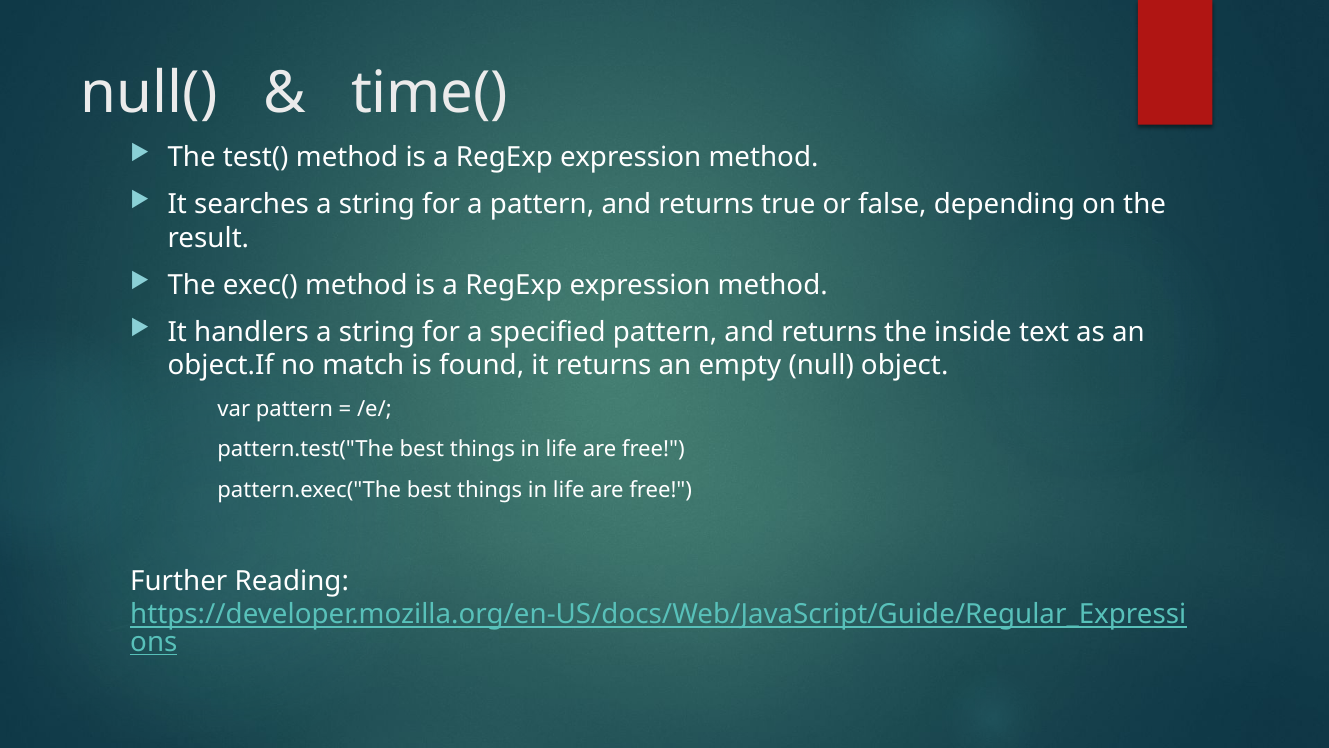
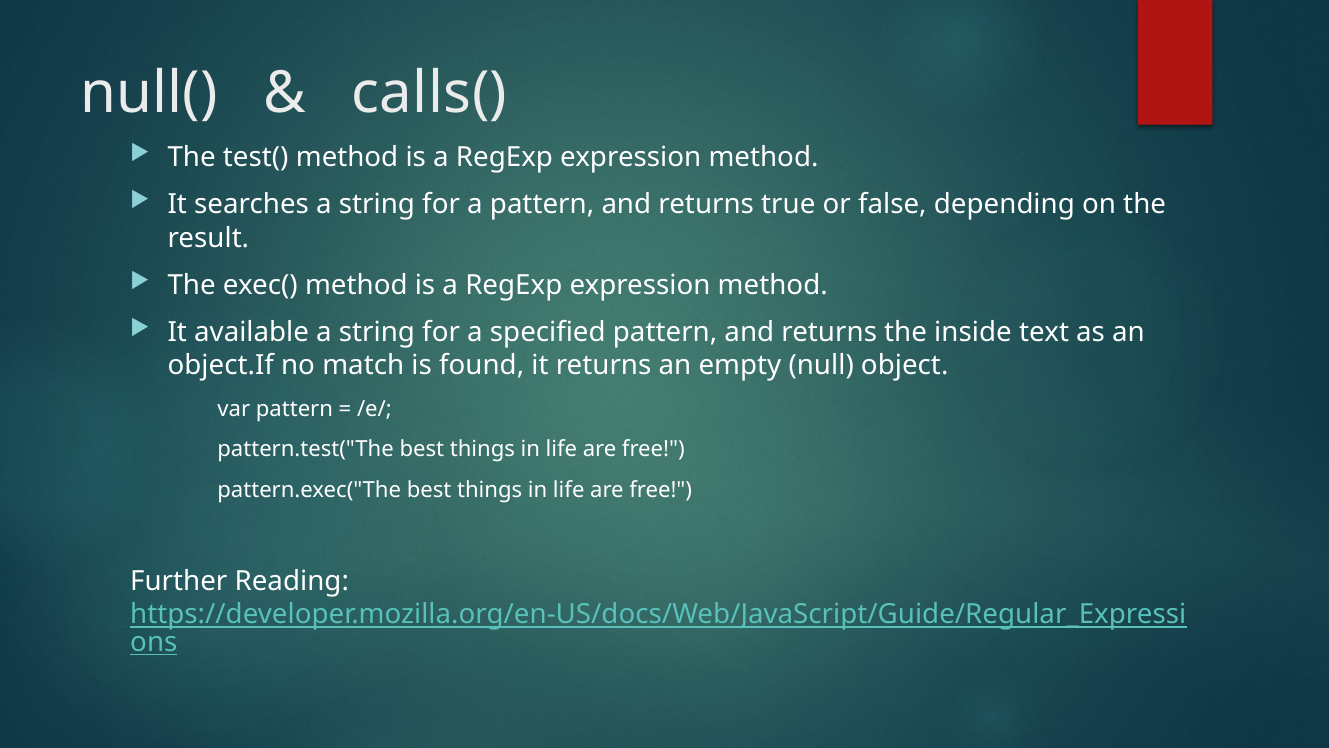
time(: time( -> calls( (429, 93)
handlers: handlers -> available (252, 332)
